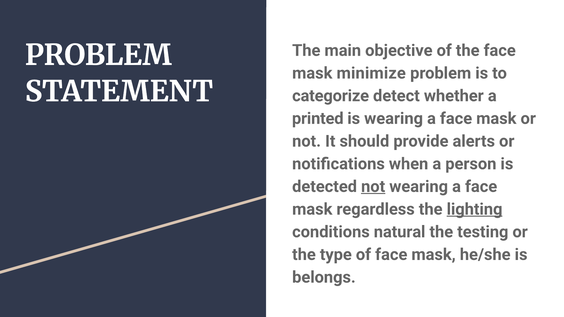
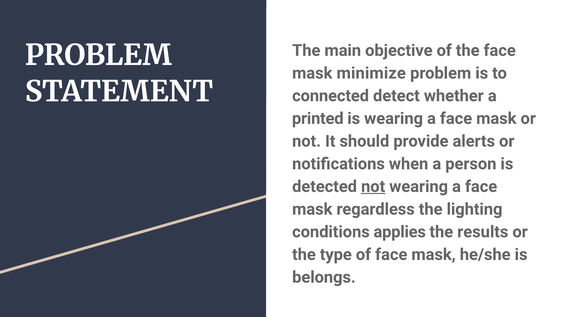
categorize: categorize -> connected (331, 96)
lighting underline: present -> none (475, 209)
natural: natural -> applies (400, 232)
testing: testing -> results (483, 232)
